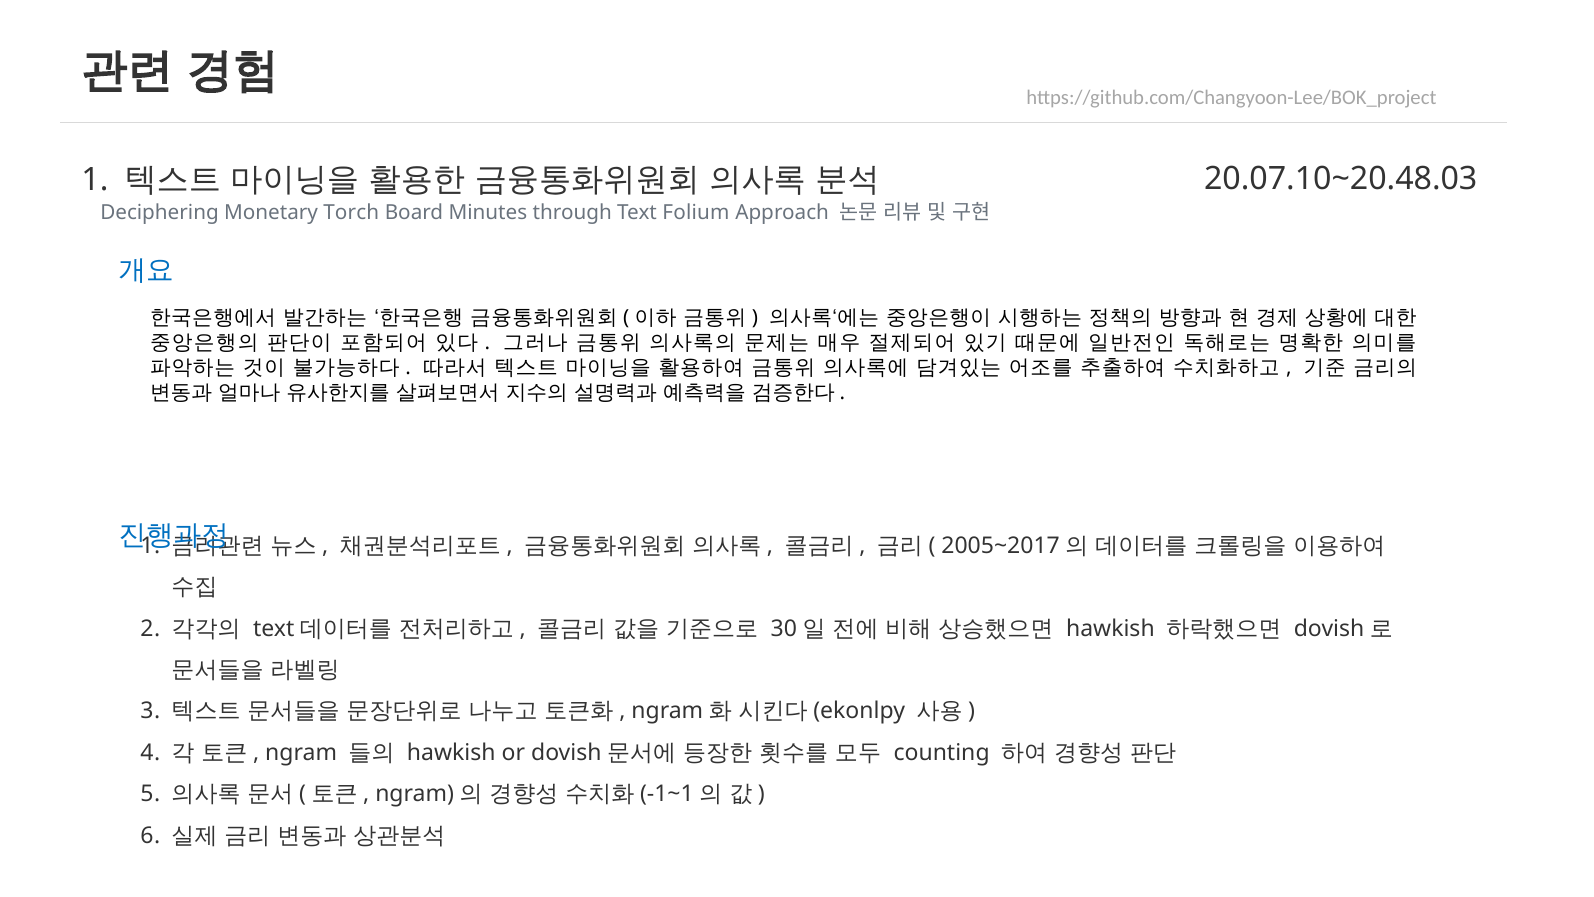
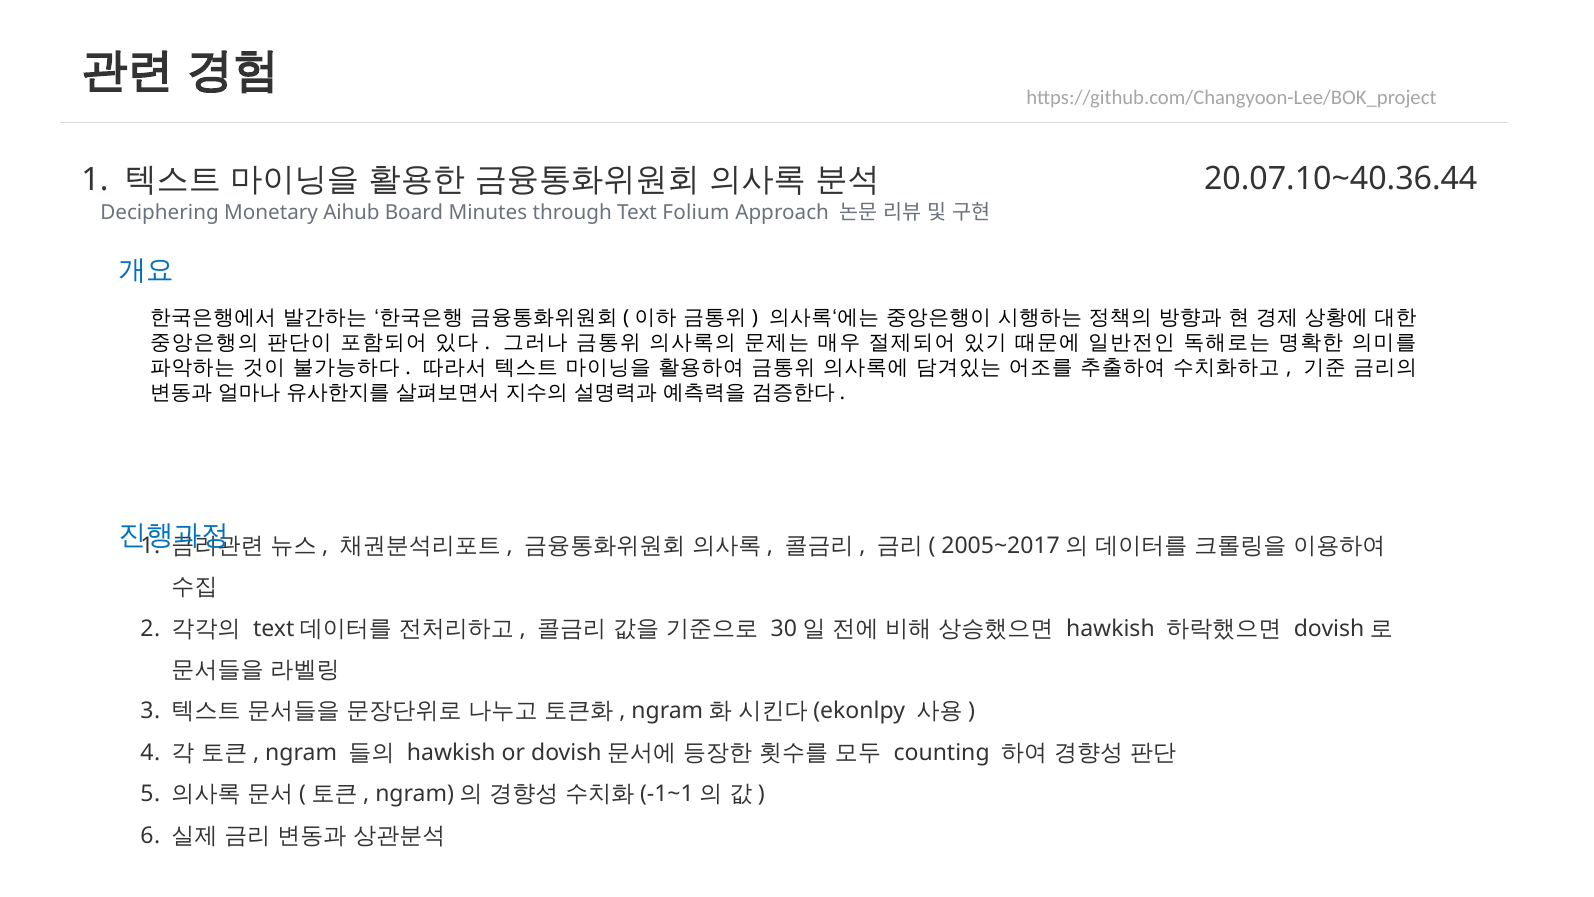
20.07.10~20.48.03: 20.07.10~20.48.03 -> 20.07.10~40.36.44 (1341, 179)
Torch: Torch -> Aihub (351, 213)
